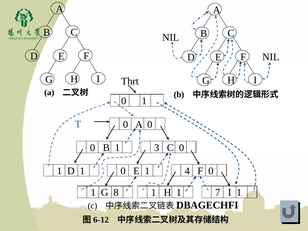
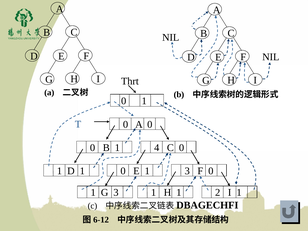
3: 3 -> 4 (157, 148)
1 4: 4 -> 3 (187, 171)
G 8: 8 -> 3 (116, 193)
7: 7 -> 2 (218, 193)
